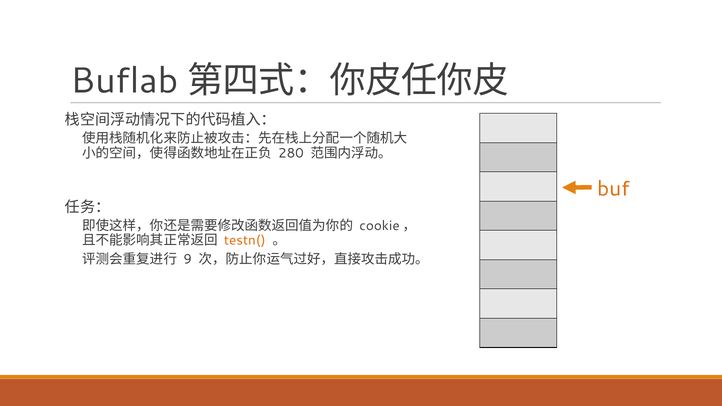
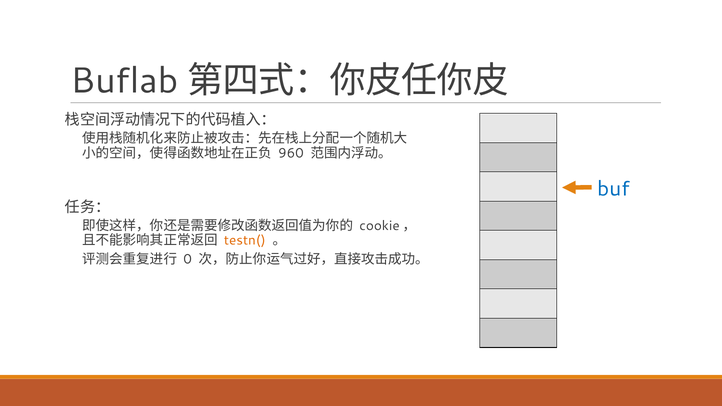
280: 280 -> 960 (291, 153)
buf colour: orange -> blue (613, 189)
9: 9 -> 0 (188, 260)
